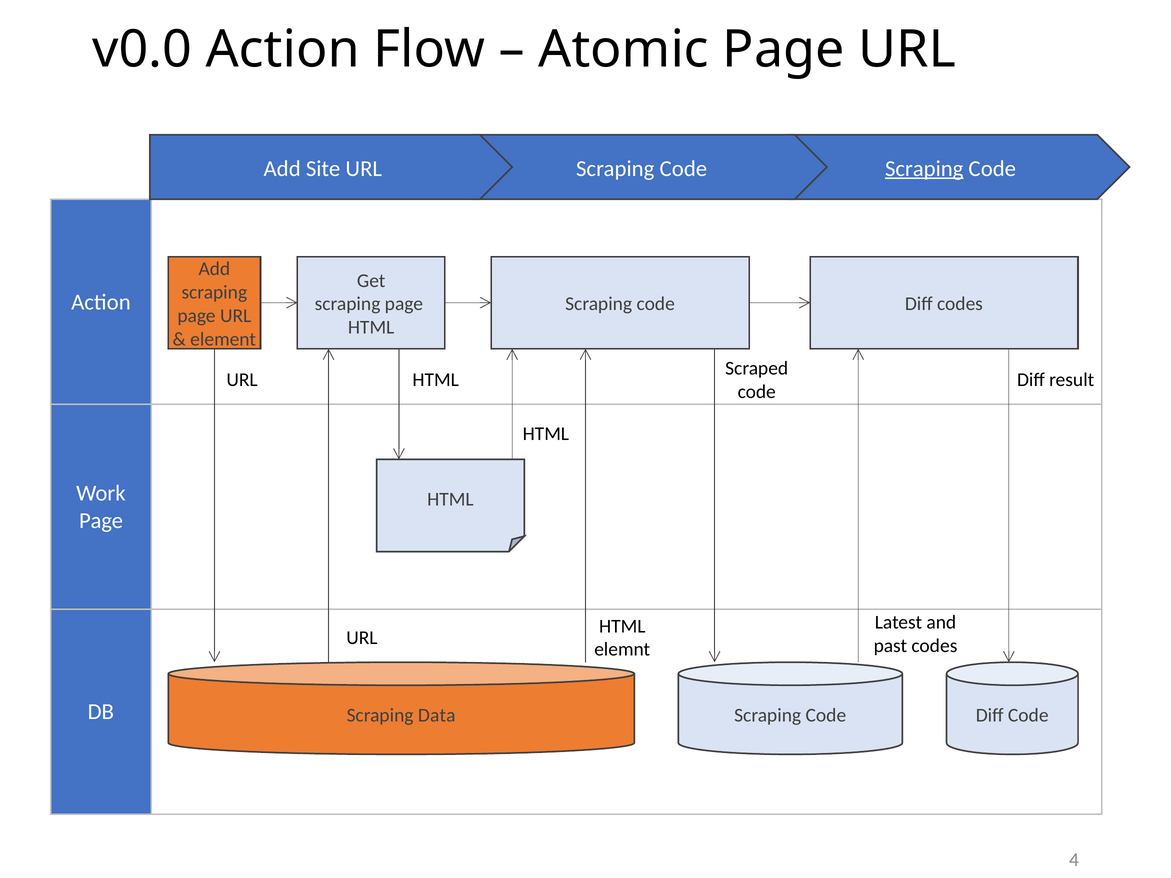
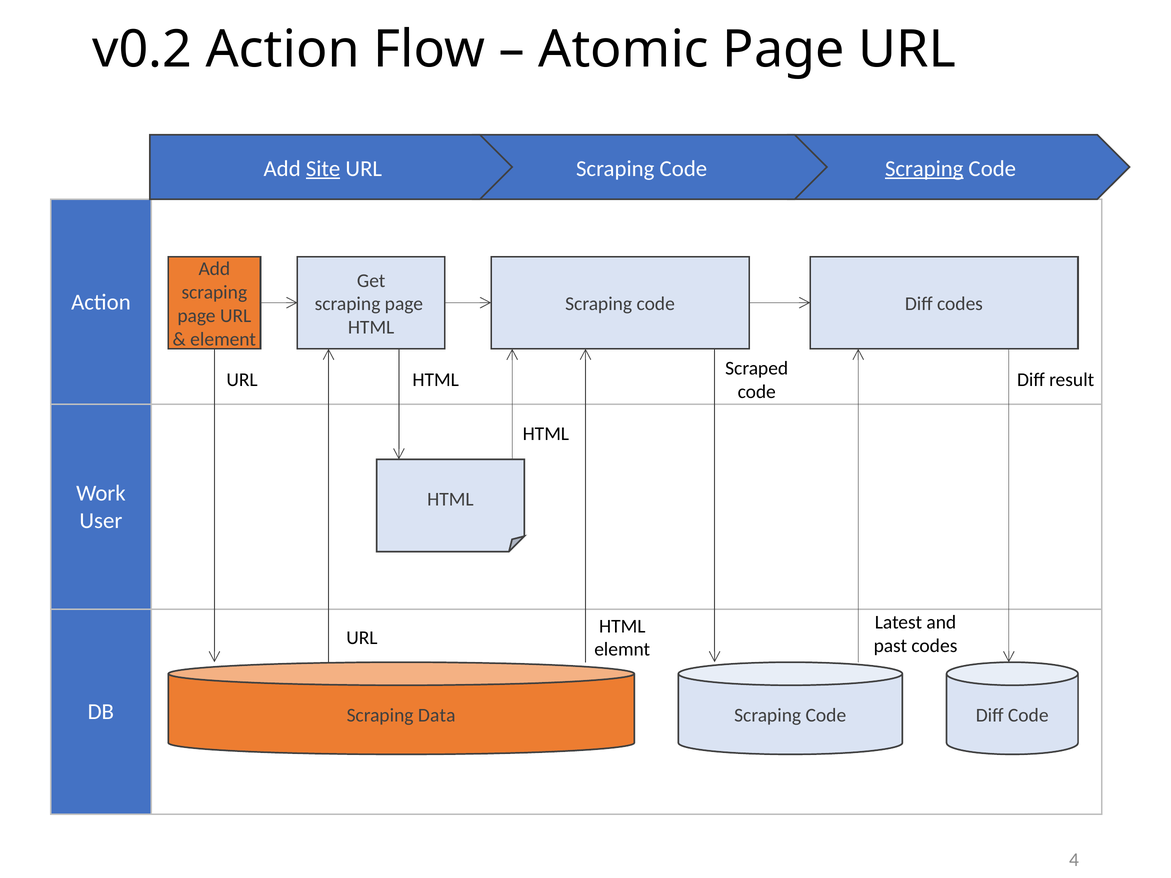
v0.0: v0.0 -> v0.2 (142, 50)
Site underline: none -> present (323, 169)
Page: Page -> User (101, 521)
